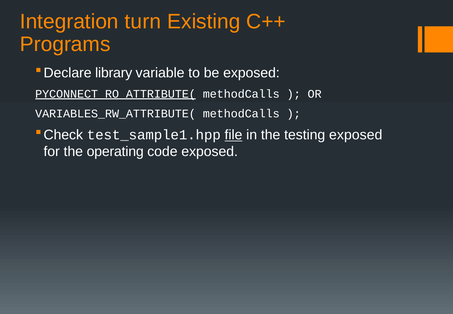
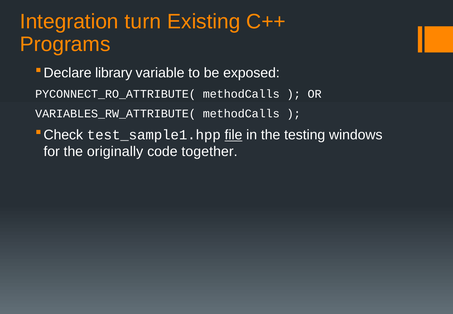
PYCONNECT_RO_ATTRIBUTE( underline: present -> none (116, 94)
testing exposed: exposed -> windows (356, 135)
operating: operating -> originally (115, 151)
code exposed: exposed -> together (210, 151)
